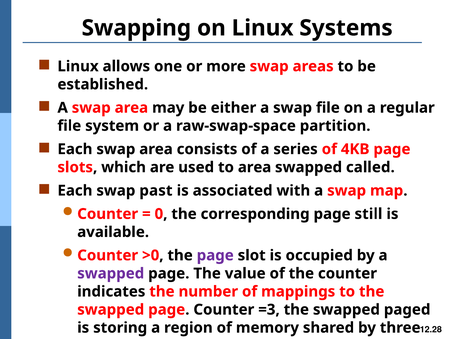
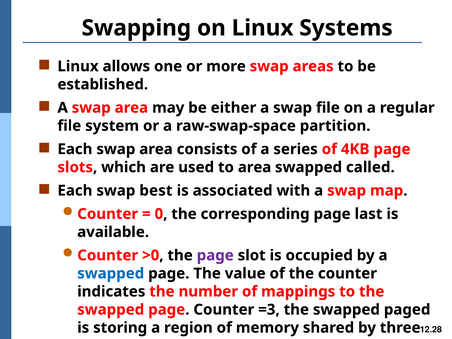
past: past -> best (156, 191)
still: still -> last (368, 214)
swapped colour: purple -> blue (111, 273)
